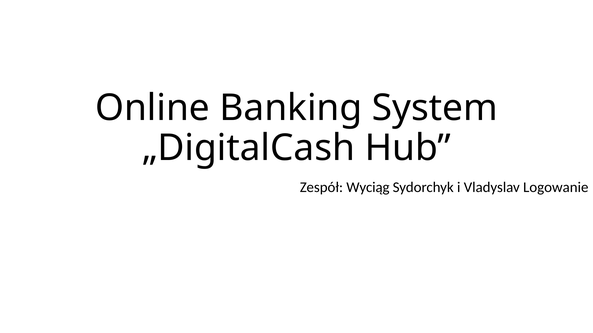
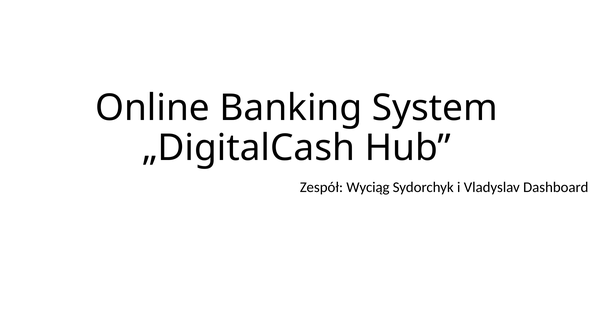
Logowanie: Logowanie -> Dashboard (556, 188)
